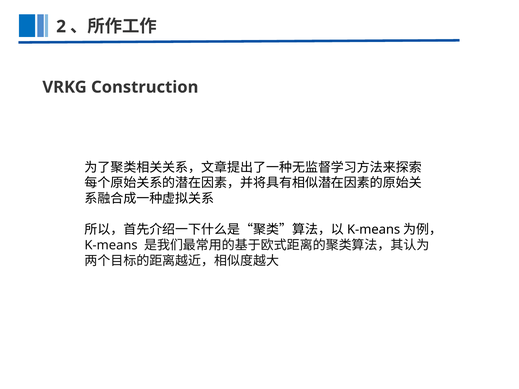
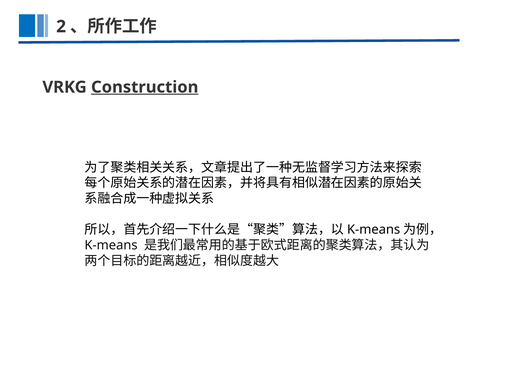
Construction underline: none -> present (145, 87)
